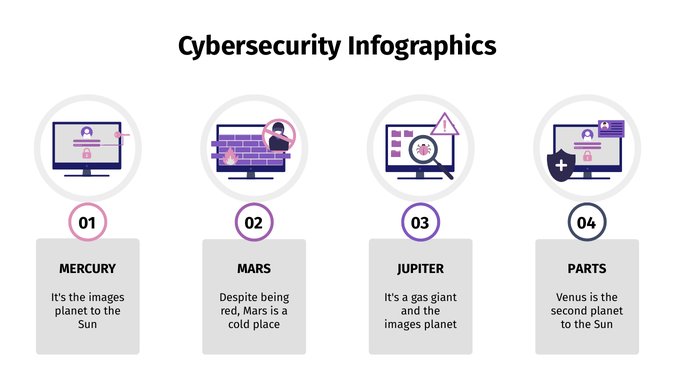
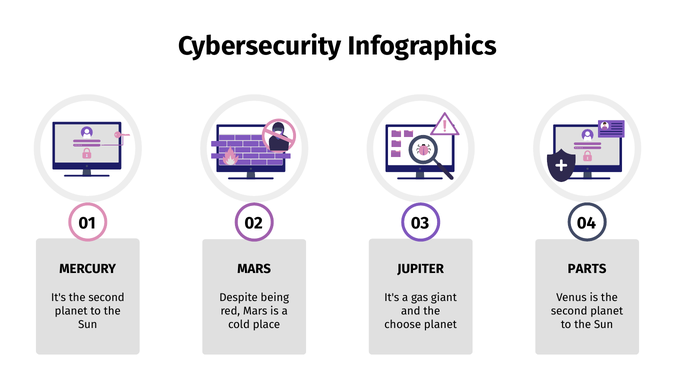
It's the images: images -> second (106, 297)
images: images -> choose (403, 324)
